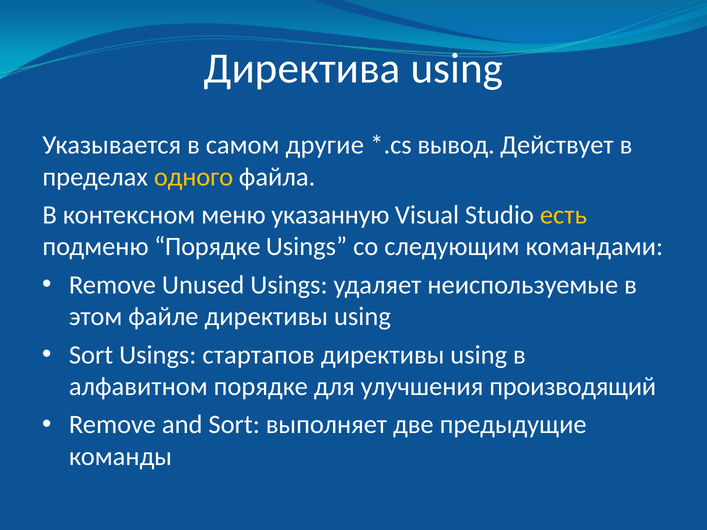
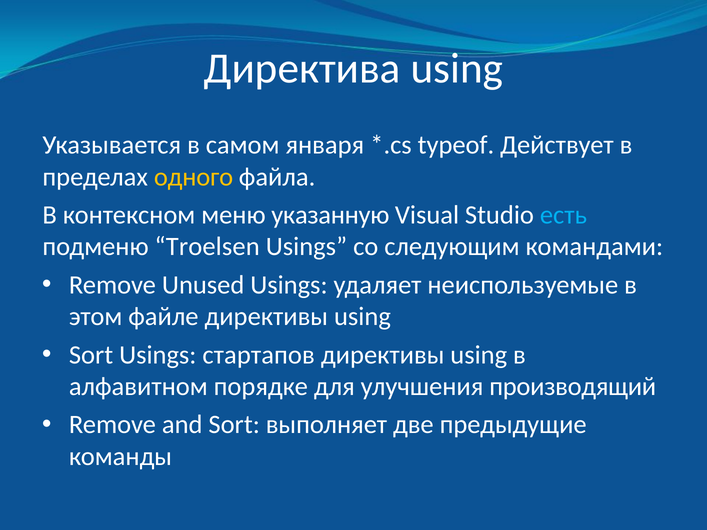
другие: другие -> января (325, 145)
вывод: вывод -> typeof (456, 145)
есть colour: yellow -> light blue (563, 215)
подменю Порядке: Порядке -> Troelsen (207, 247)
